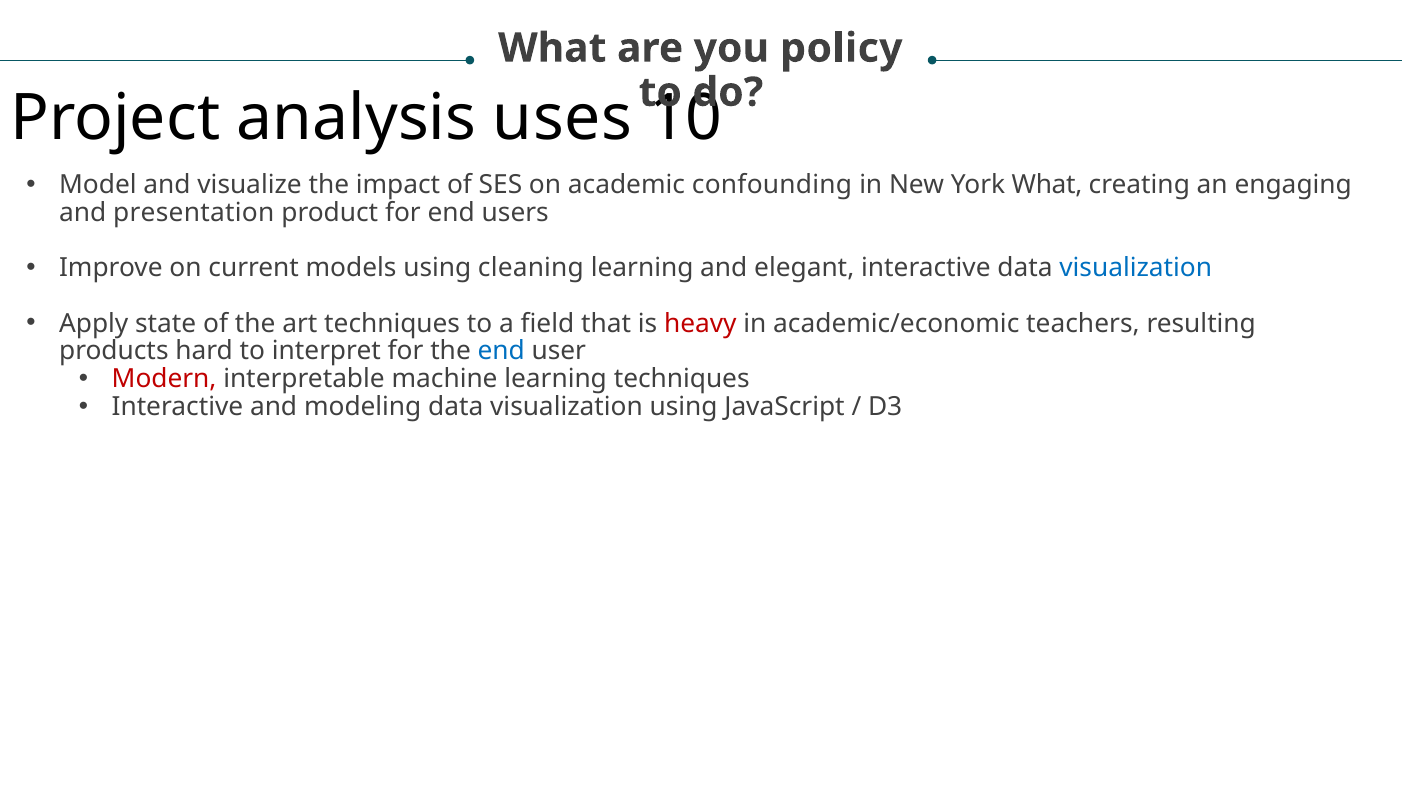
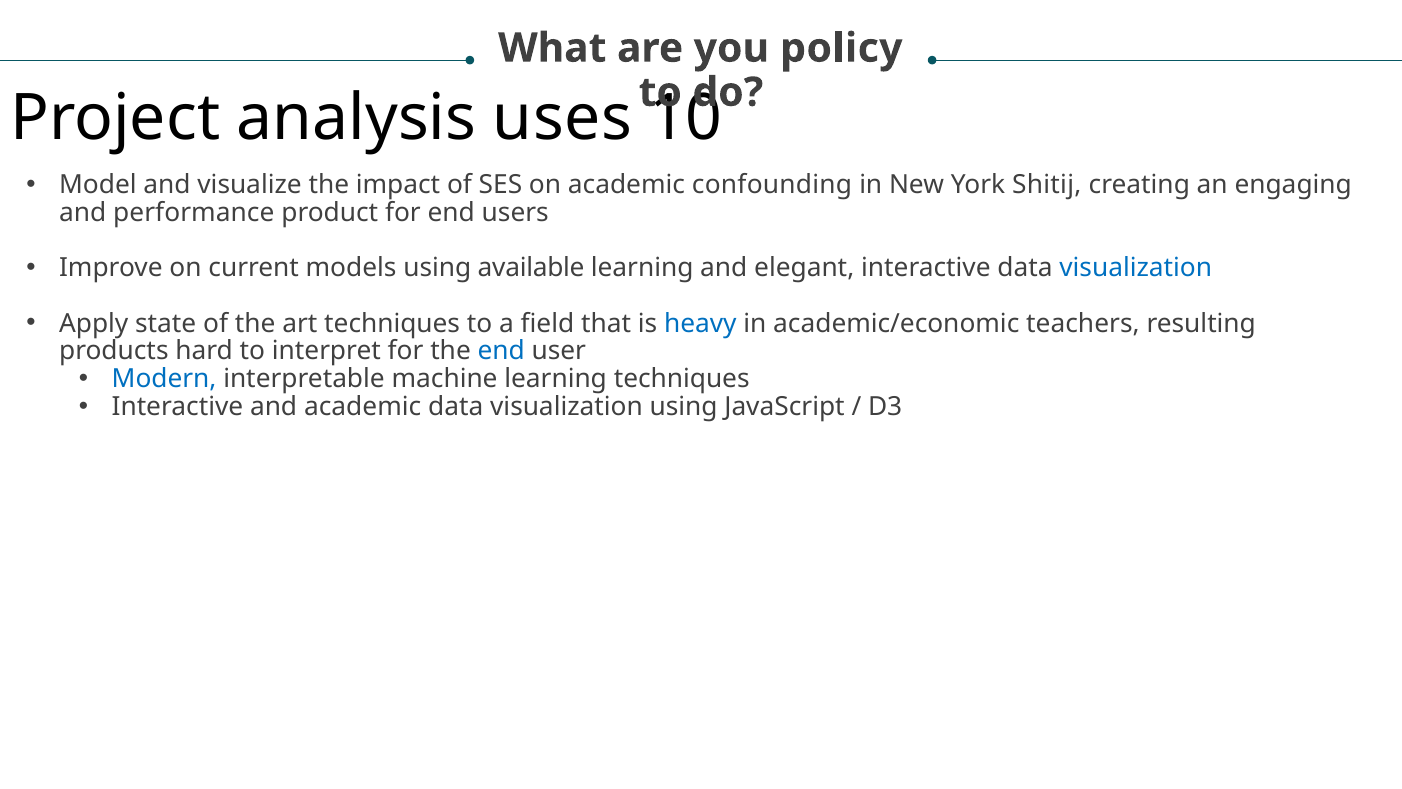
York What: What -> Shitij (1047, 185)
presentation: presentation -> performance (194, 212)
cleaning: cleaning -> available (531, 268)
heavy colour: red -> blue (700, 323)
Modern colour: red -> blue (164, 379)
and modeling: modeling -> academic (363, 407)
